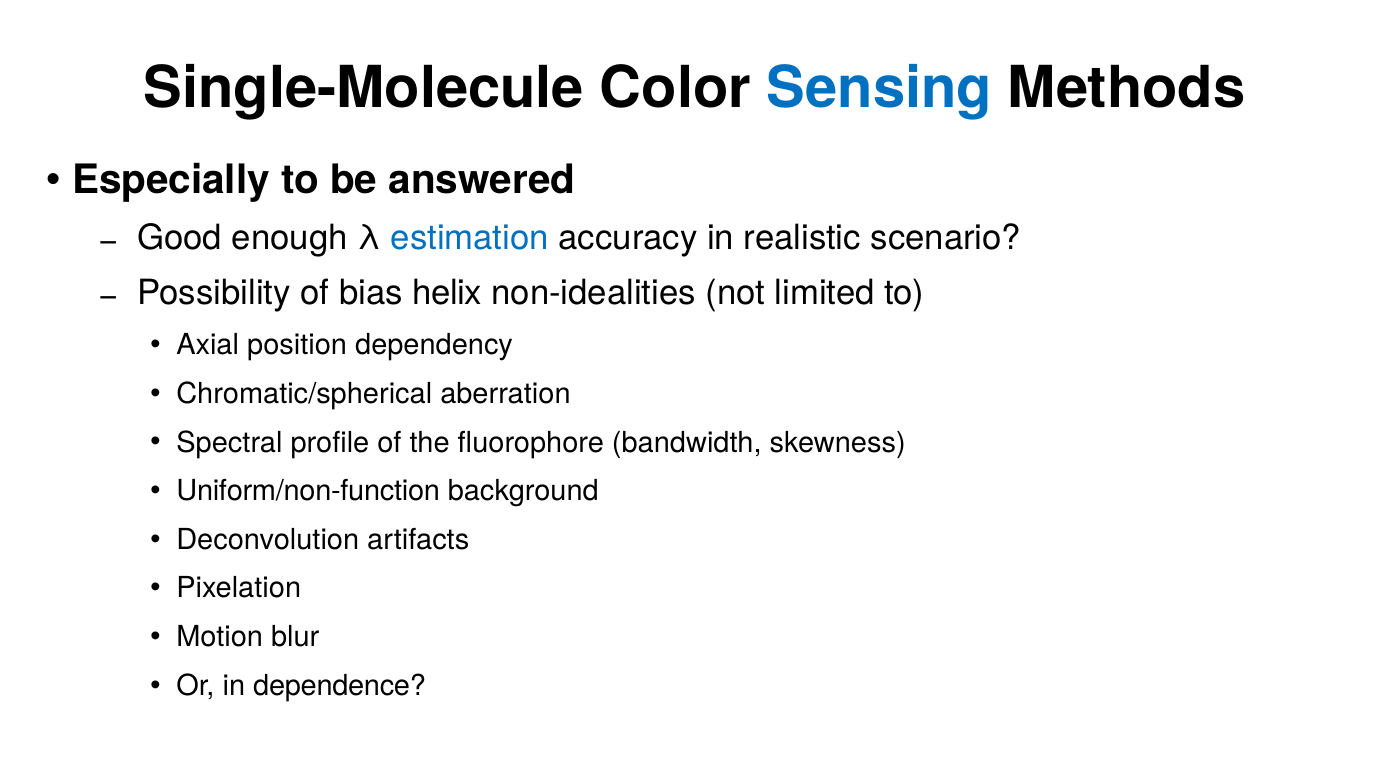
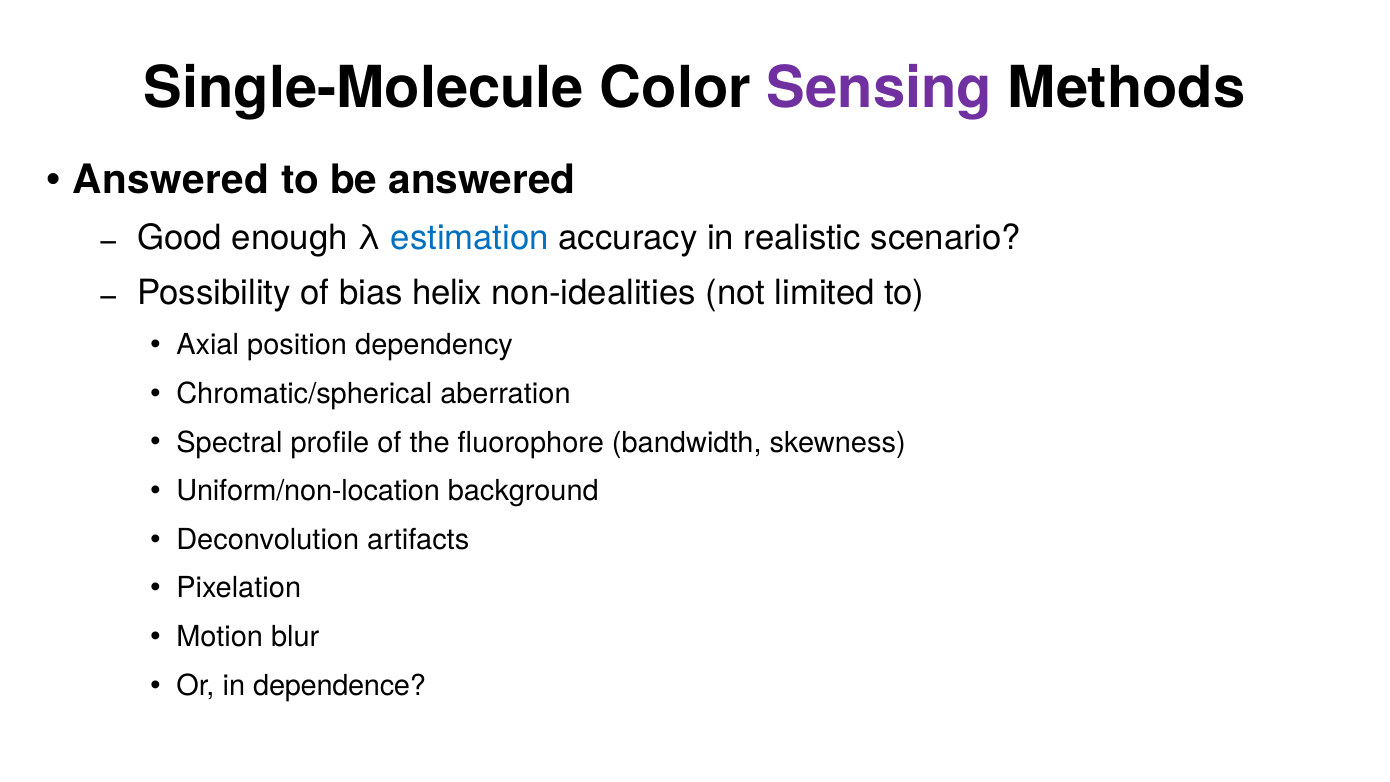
Sensing colour: blue -> purple (879, 88)
Especially: Especially -> Answered (171, 180)
Uniform/non-function: Uniform/non-function -> Uniform/non-location (308, 491)
